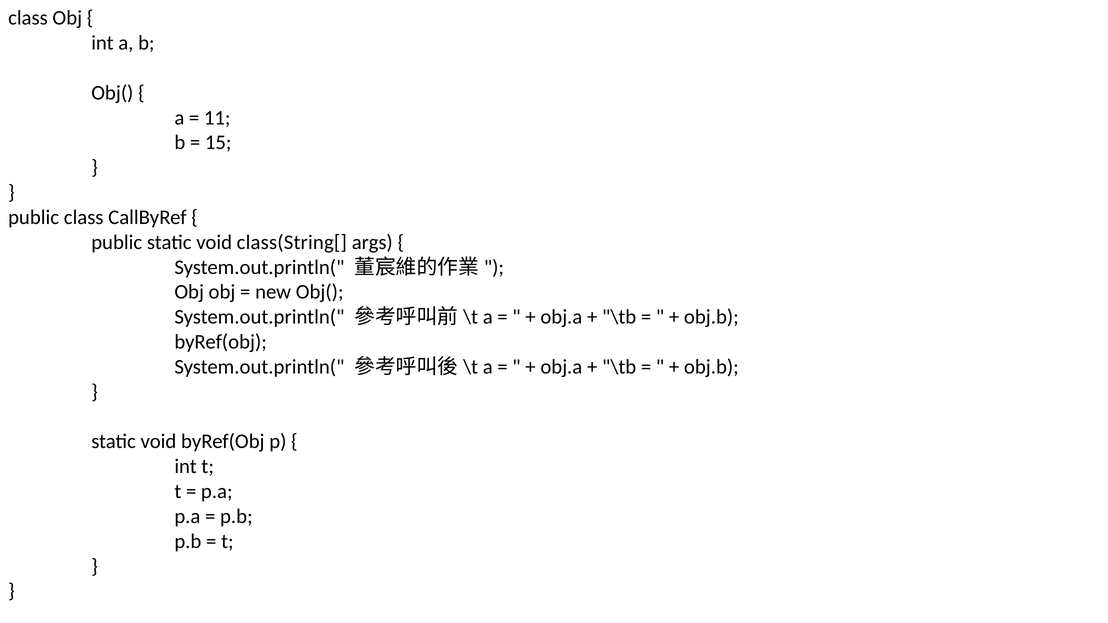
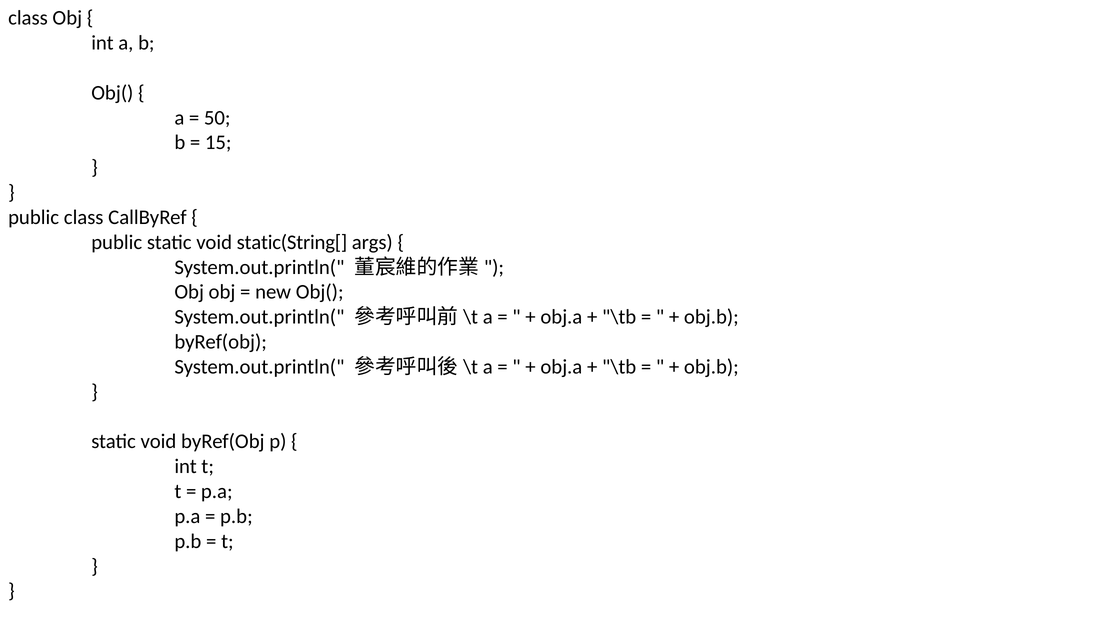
11: 11 -> 50 (217, 118)
class(String[: class(String[ -> static(String[ (292, 242)
